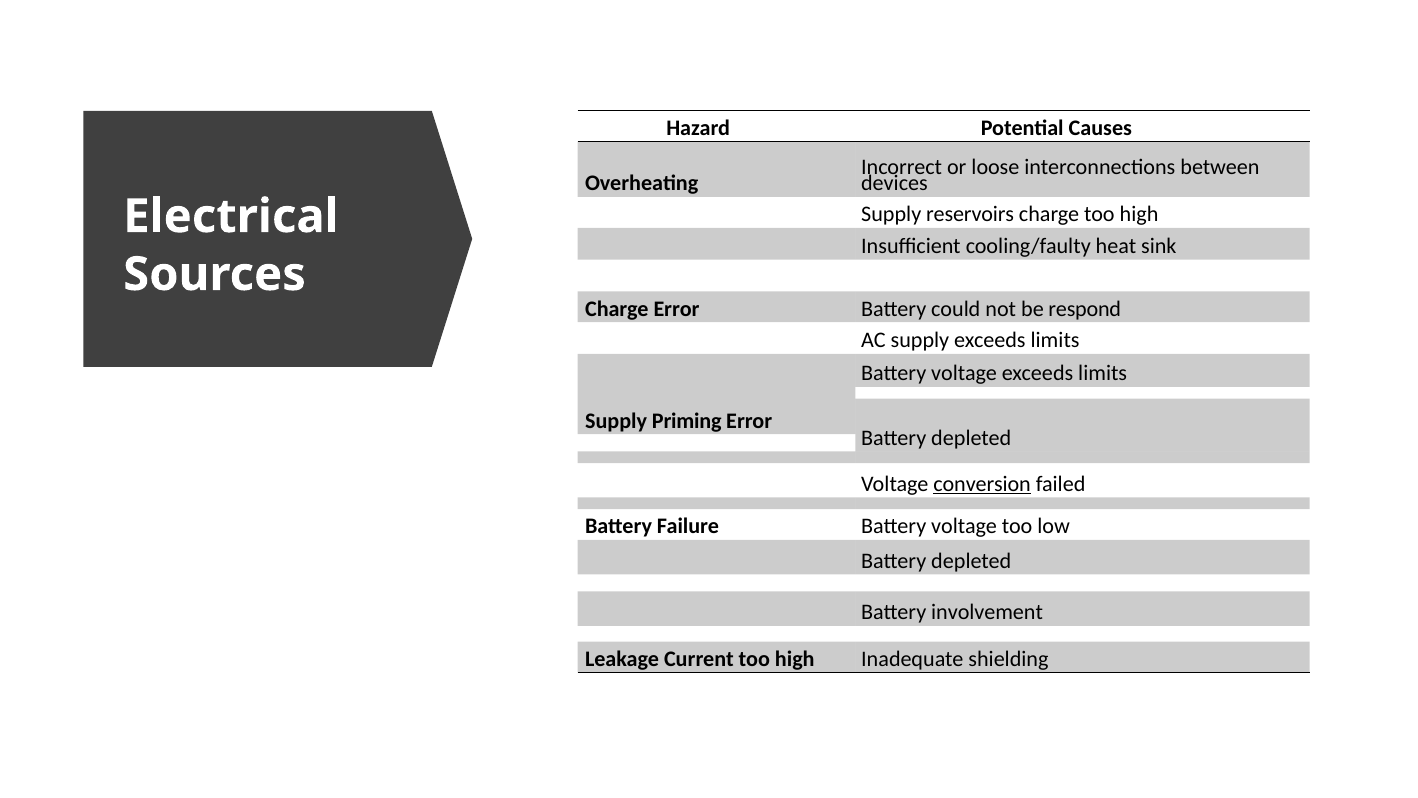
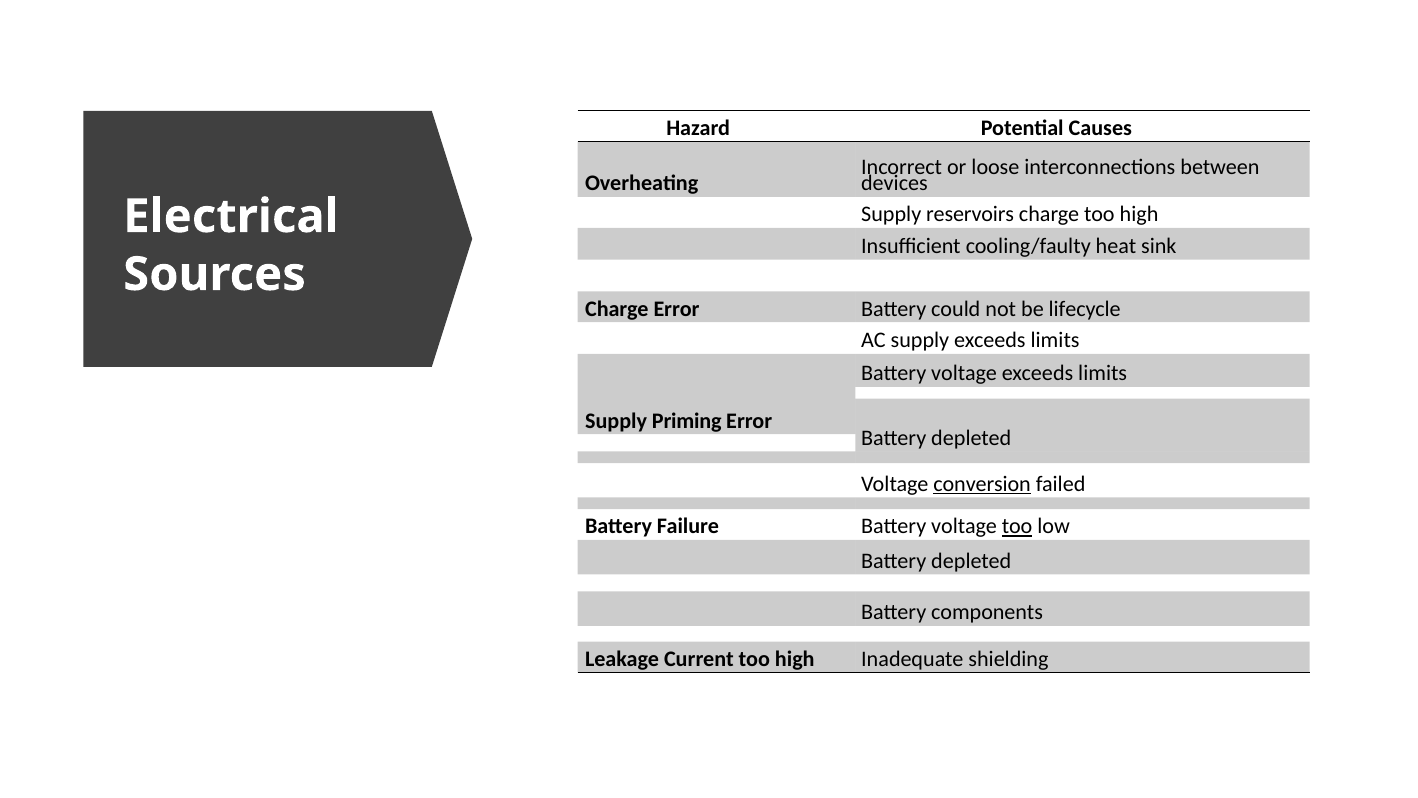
respond: respond -> lifecycle (1085, 309)
too underline: none -> present (1017, 526)
involvement: involvement -> components (987, 612)
